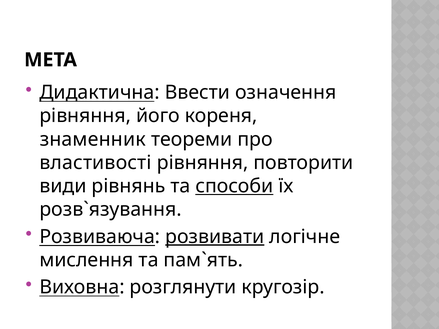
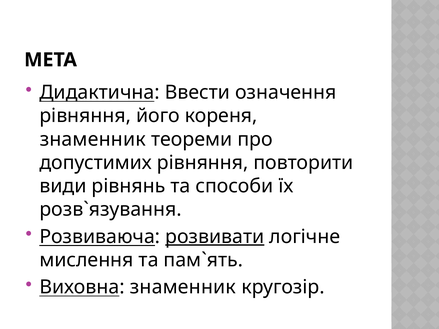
властивості: властивості -> допустимих (96, 163)
способи underline: present -> none (234, 186)
Виховна розглянути: розглянути -> знаменник (183, 287)
